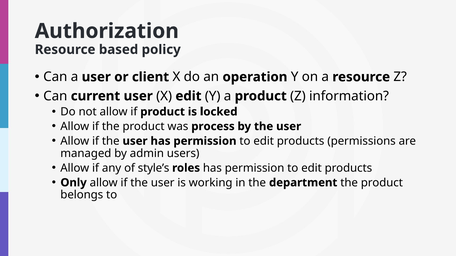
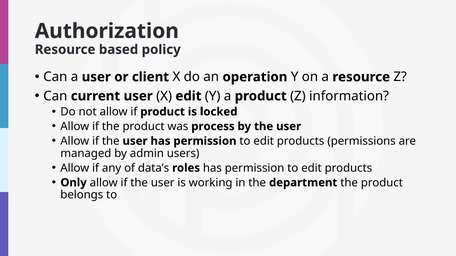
style’s: style’s -> data’s (154, 168)
